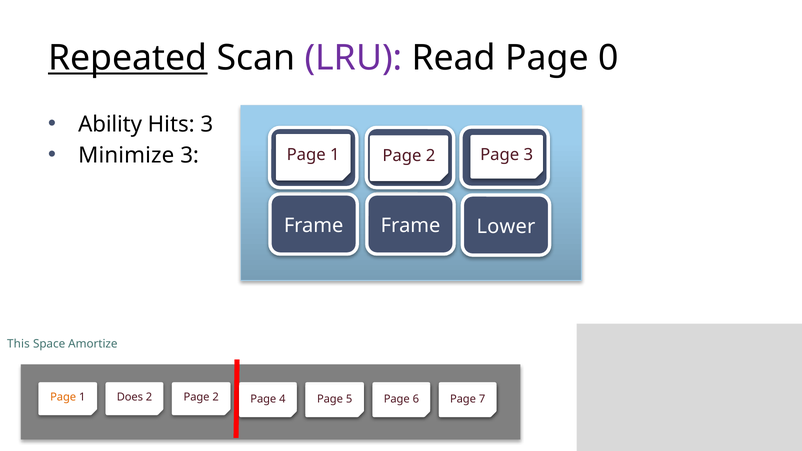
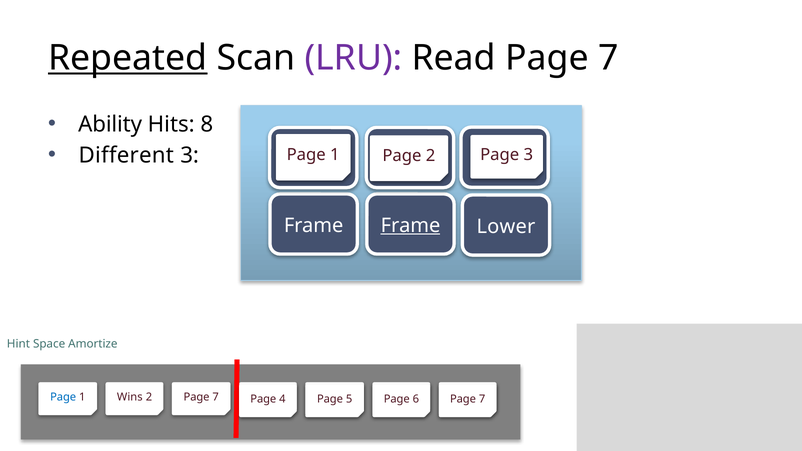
Read Page 0: 0 -> 7 (608, 58)
Hits 3: 3 -> 8 (207, 124)
Minimize: Minimize -> Different (126, 155)
Frame underline: none -> present (411, 225)
This: This -> Hint (18, 344)
Page colour: orange -> blue (63, 397)
Does: Does -> Wins (130, 397)
2 Page 2: 2 -> 7 (216, 397)
